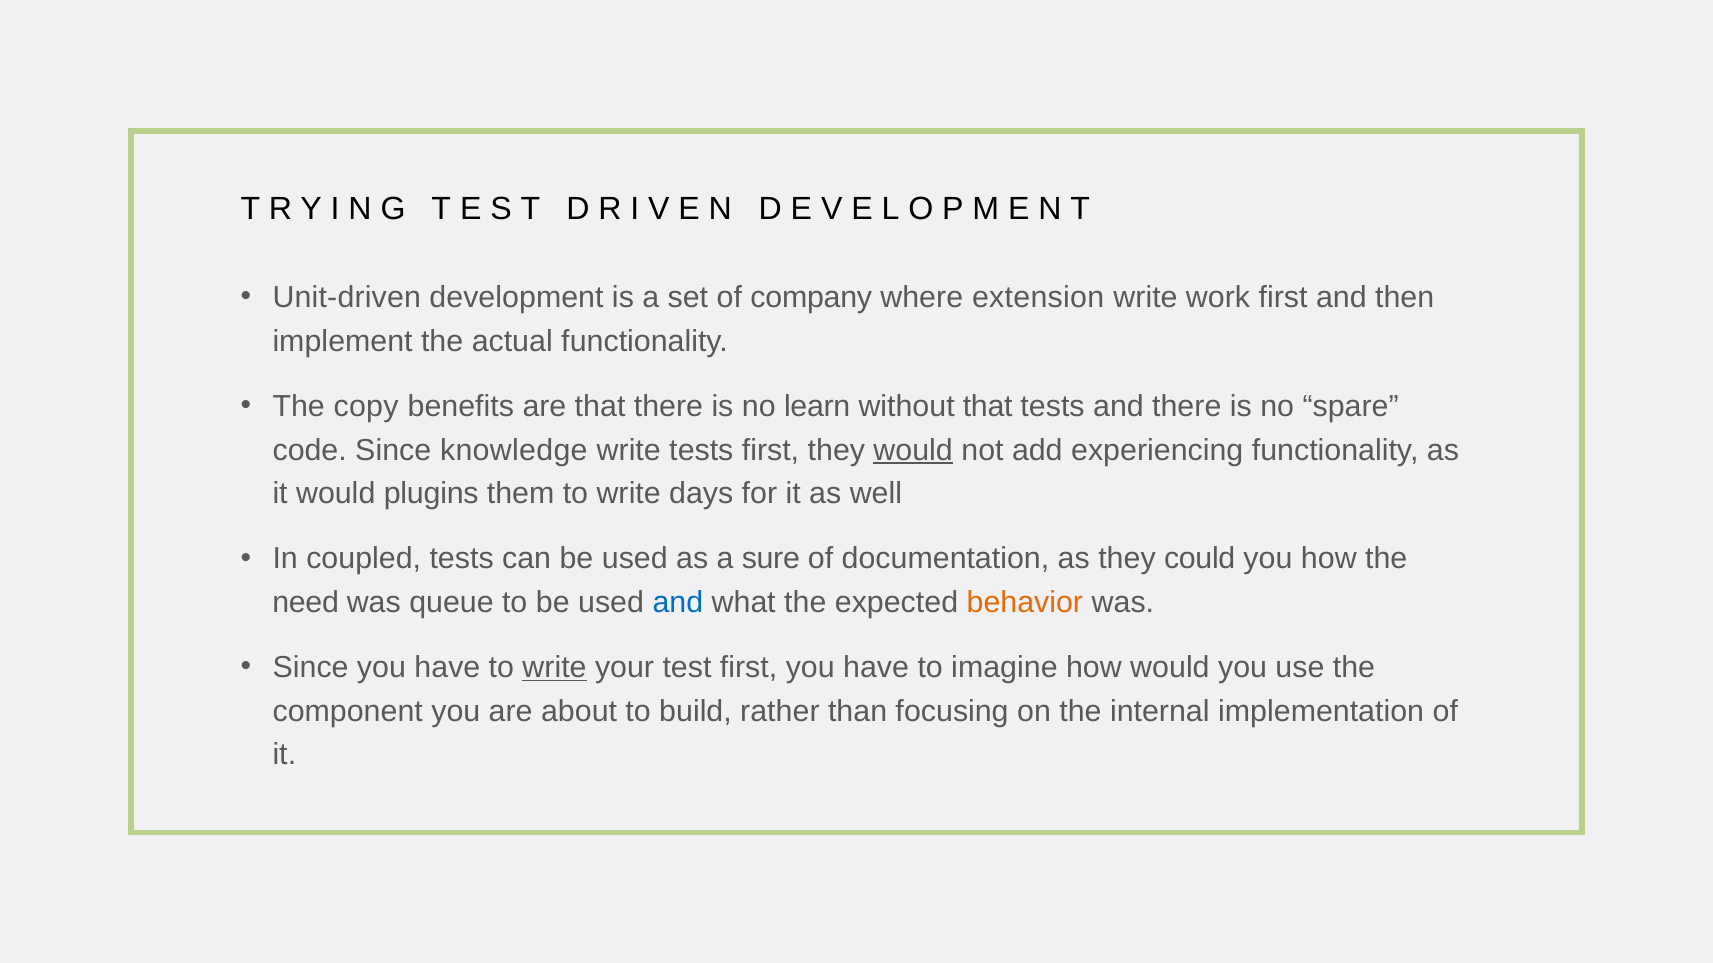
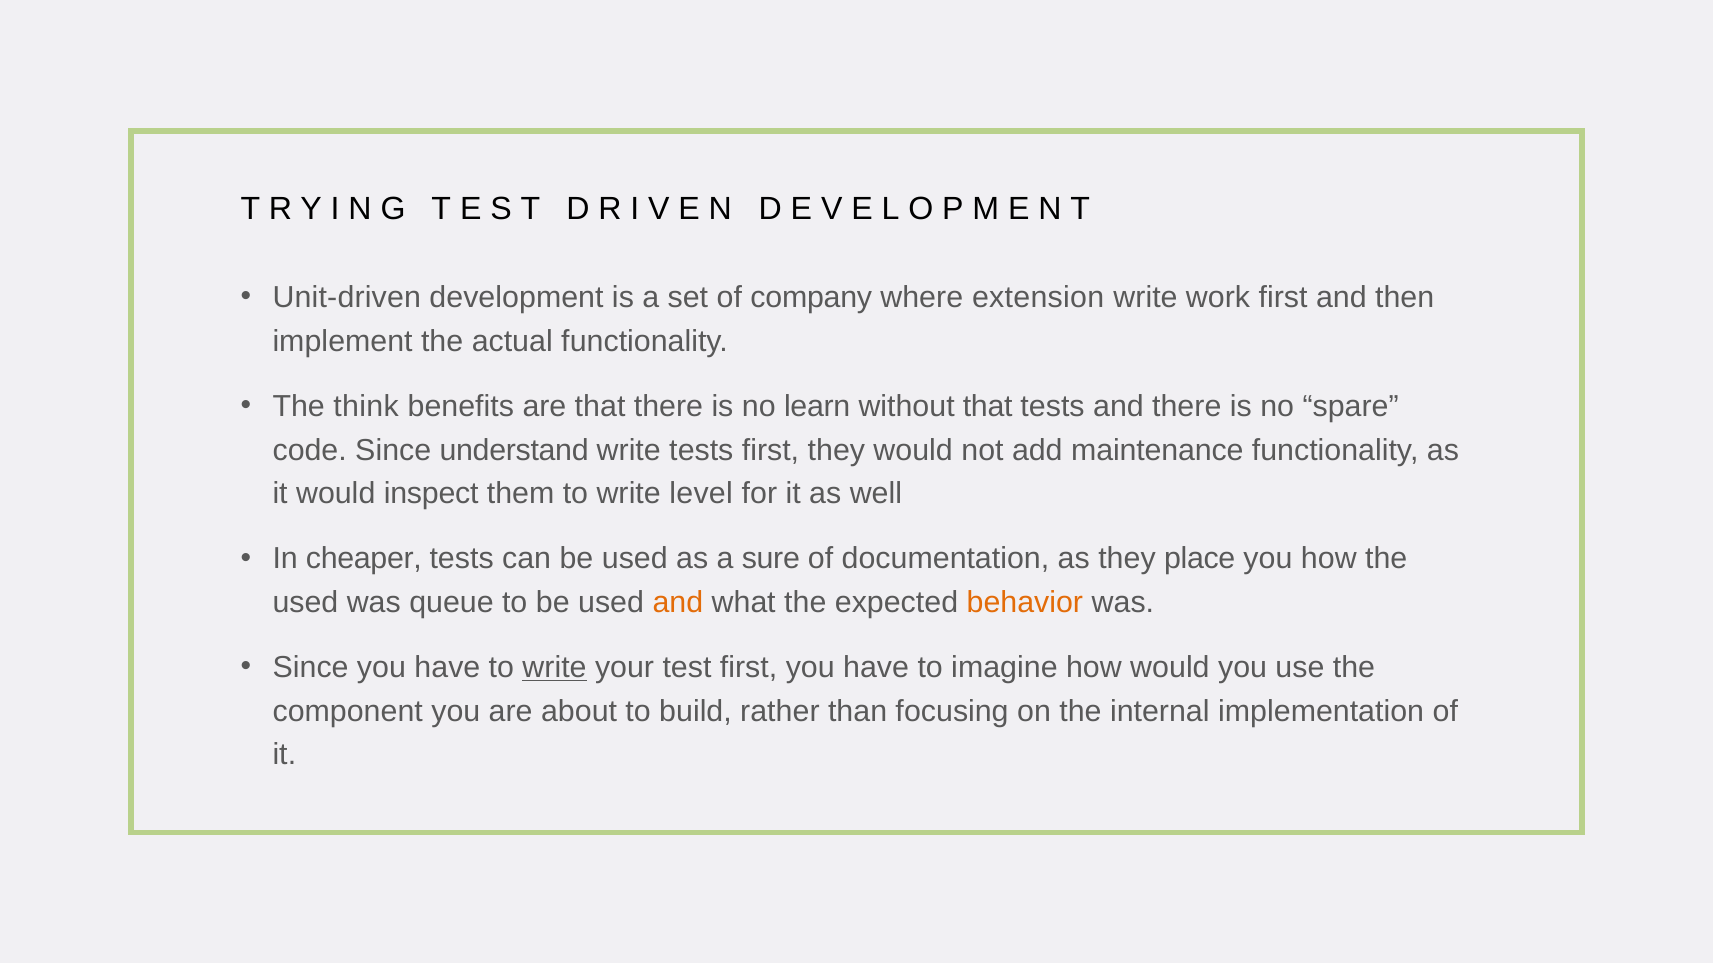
copy: copy -> think (366, 407)
knowledge: knowledge -> understand (514, 450)
would underline: present -> none (913, 450)
experiencing: experiencing -> maintenance (1157, 450)
plugins: plugins -> inspect (431, 494)
days: days -> level (701, 494)
coupled: coupled -> cheaper (364, 559)
could: could -> place (1200, 559)
need: need -> used (305, 603)
and colour: blue -> orange (678, 603)
